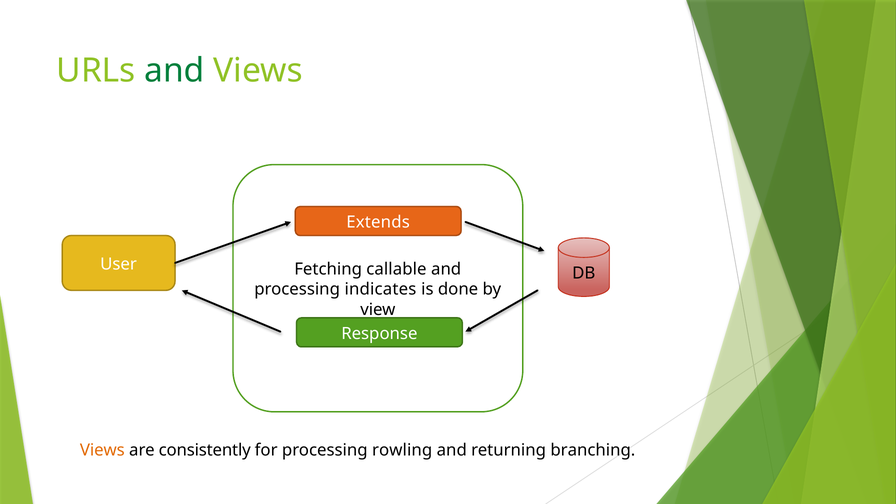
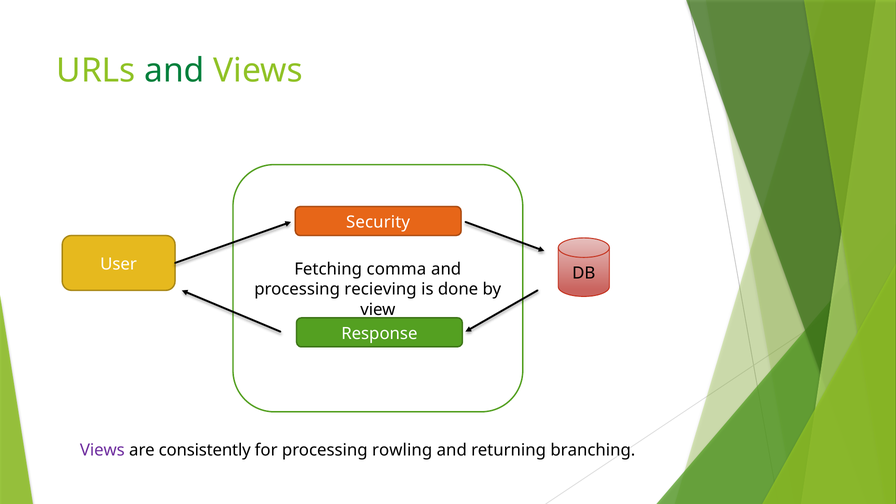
Extends: Extends -> Security (378, 222)
callable: callable -> comma (396, 269)
indicates: indicates -> recieving (381, 289)
Views colour: orange -> purple (102, 450)
